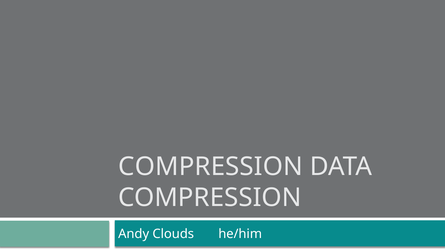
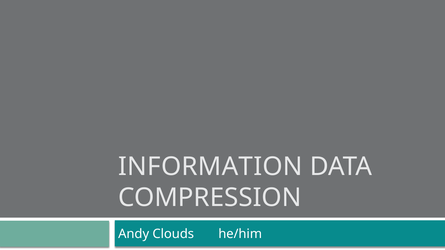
COMPRESSION: COMPRESSION -> INFORMATION (210, 167)
